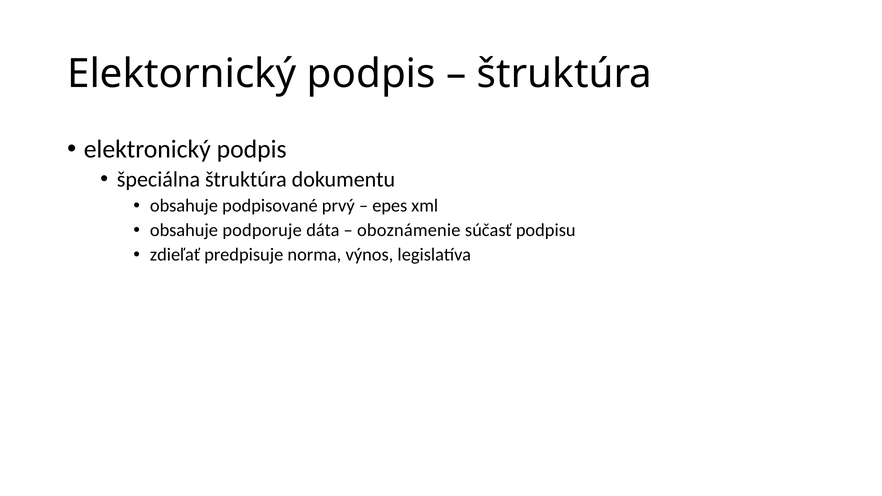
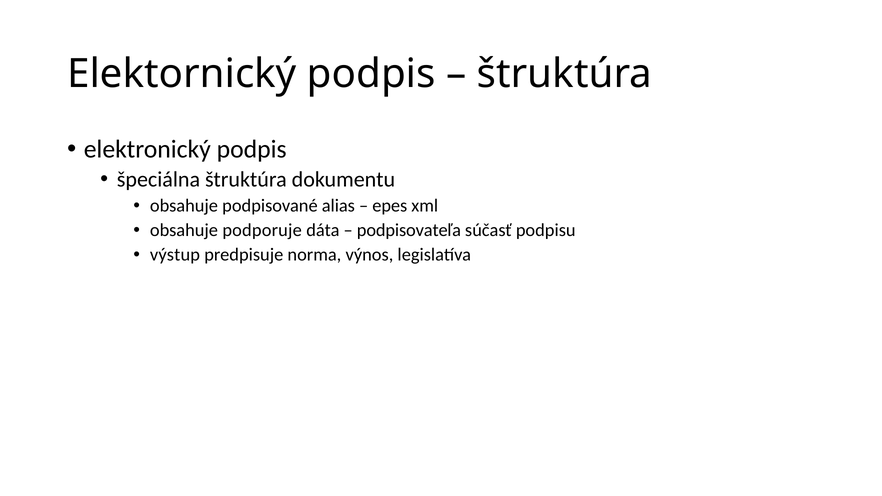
prvý: prvý -> alias (338, 206)
oboznámenie: oboznámenie -> podpisovateľa (409, 230)
zdieľať: zdieľať -> výstup (175, 255)
